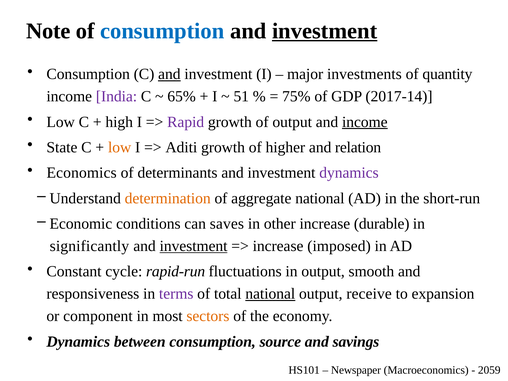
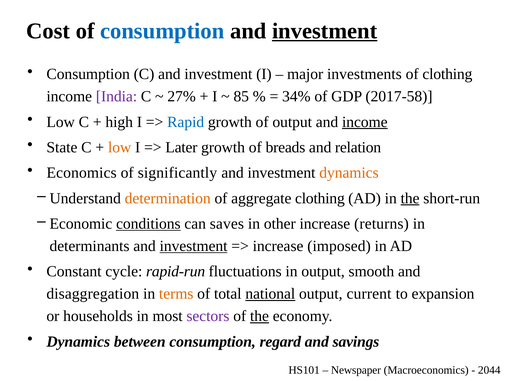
Note: Note -> Cost (48, 31)
and underline: present -> none (169, 74)
of quantity: quantity -> clothing (447, 74)
65%: 65% -> 27% (182, 96)
51: 51 -> 85 (241, 96)
75%: 75% -> 34% (296, 96)
2017-14: 2017-14 -> 2017-58 (399, 96)
Rapid colour: purple -> blue (186, 122)
Aditi: Aditi -> Later (181, 147)
higher: higher -> breads (285, 147)
determinants: determinants -> significantly (177, 173)
dynamics colour: purple -> orange (349, 173)
aggregate national: national -> clothing (320, 198)
the underline: none -> present (410, 198)
conditions underline: none -> present (148, 224)
durable: durable -> returns (381, 224)
significantly: significantly -> determinants (90, 246)
responsiveness: responsiveness -> disaggregation (93, 294)
terms colour: purple -> orange (176, 294)
receive: receive -> current (369, 294)
component: component -> households (98, 316)
sectors colour: orange -> purple (208, 316)
the underline: none -> present (259, 316)
source: source -> regard (280, 342)
2059: 2059 -> 2044 (489, 370)
